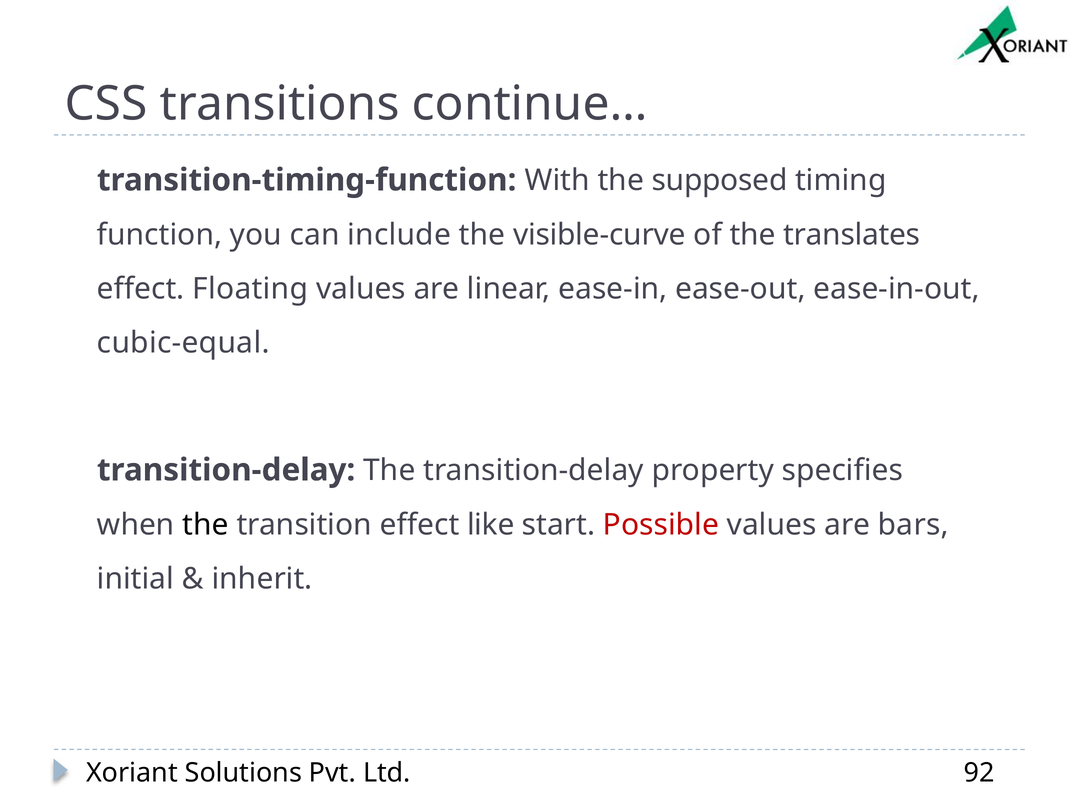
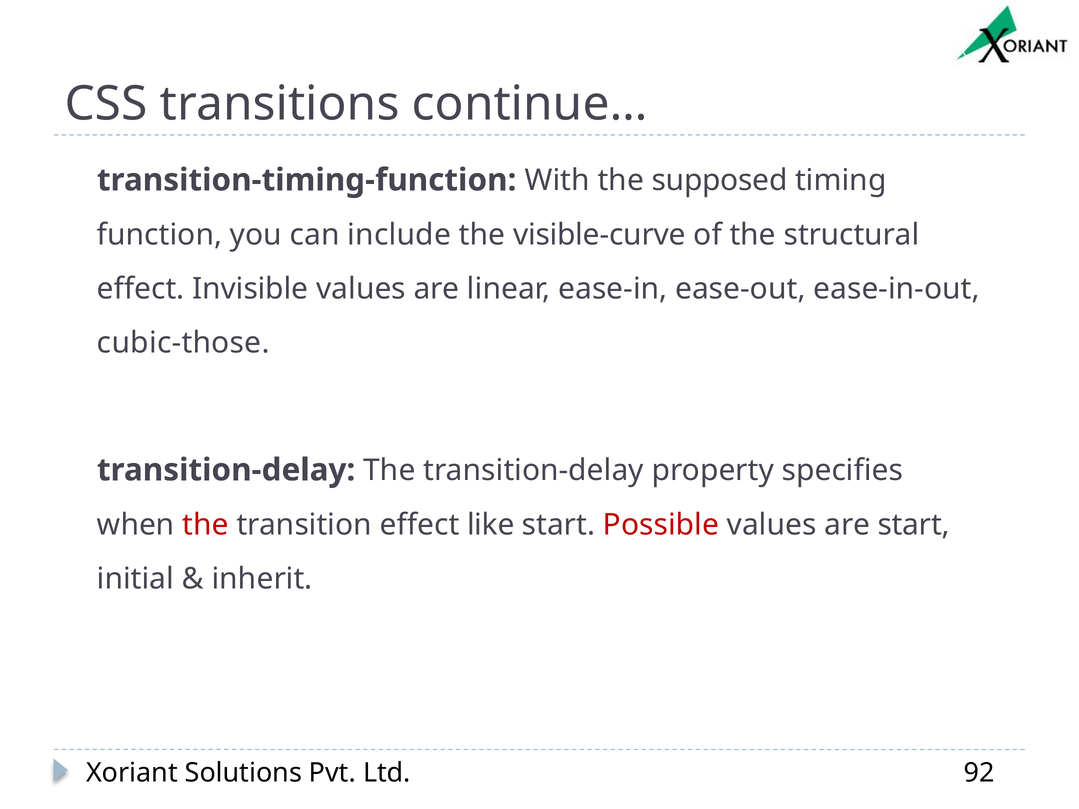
translates: translates -> structural (852, 235)
Floating: Floating -> Invisible (250, 289)
cubic-equal: cubic-equal -> cubic-those (183, 343)
the colour: black -> red (206, 525)
are bars: bars -> start (914, 525)
